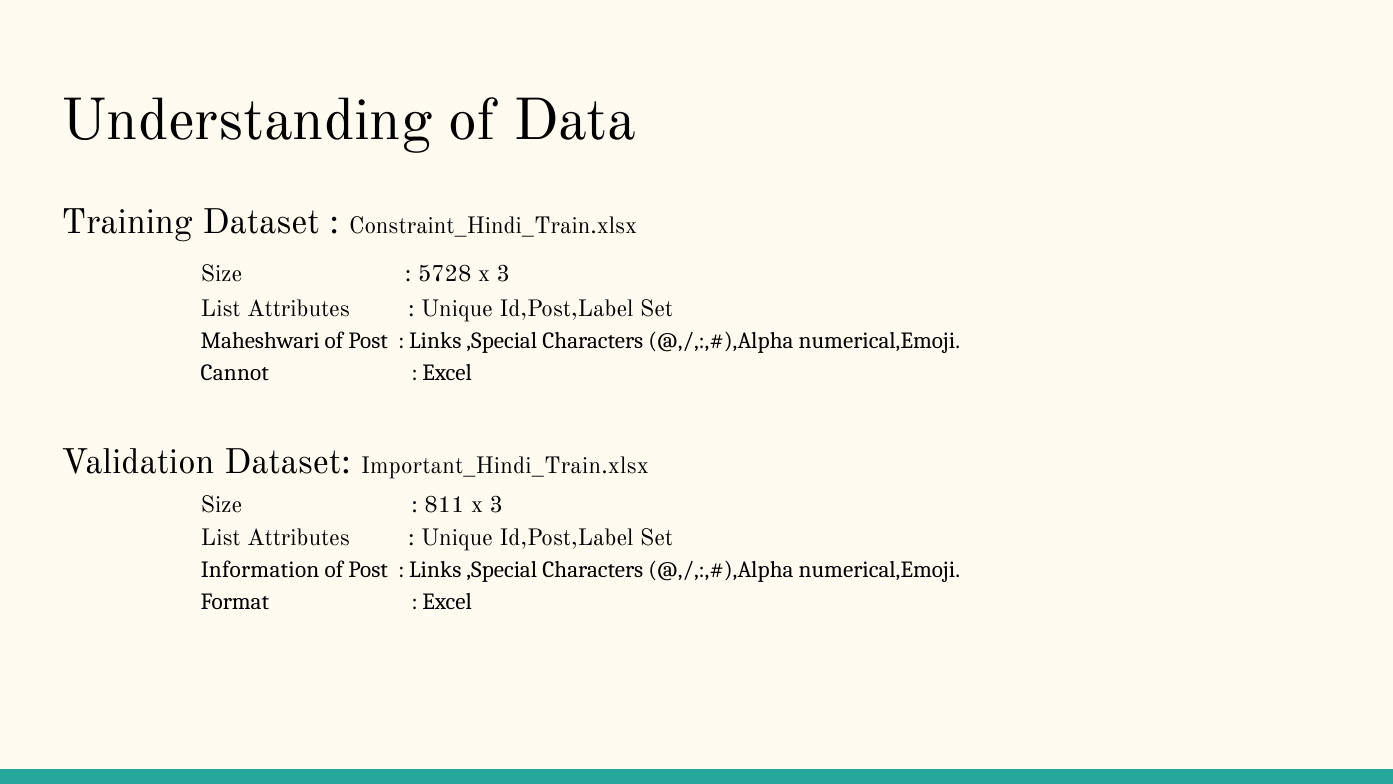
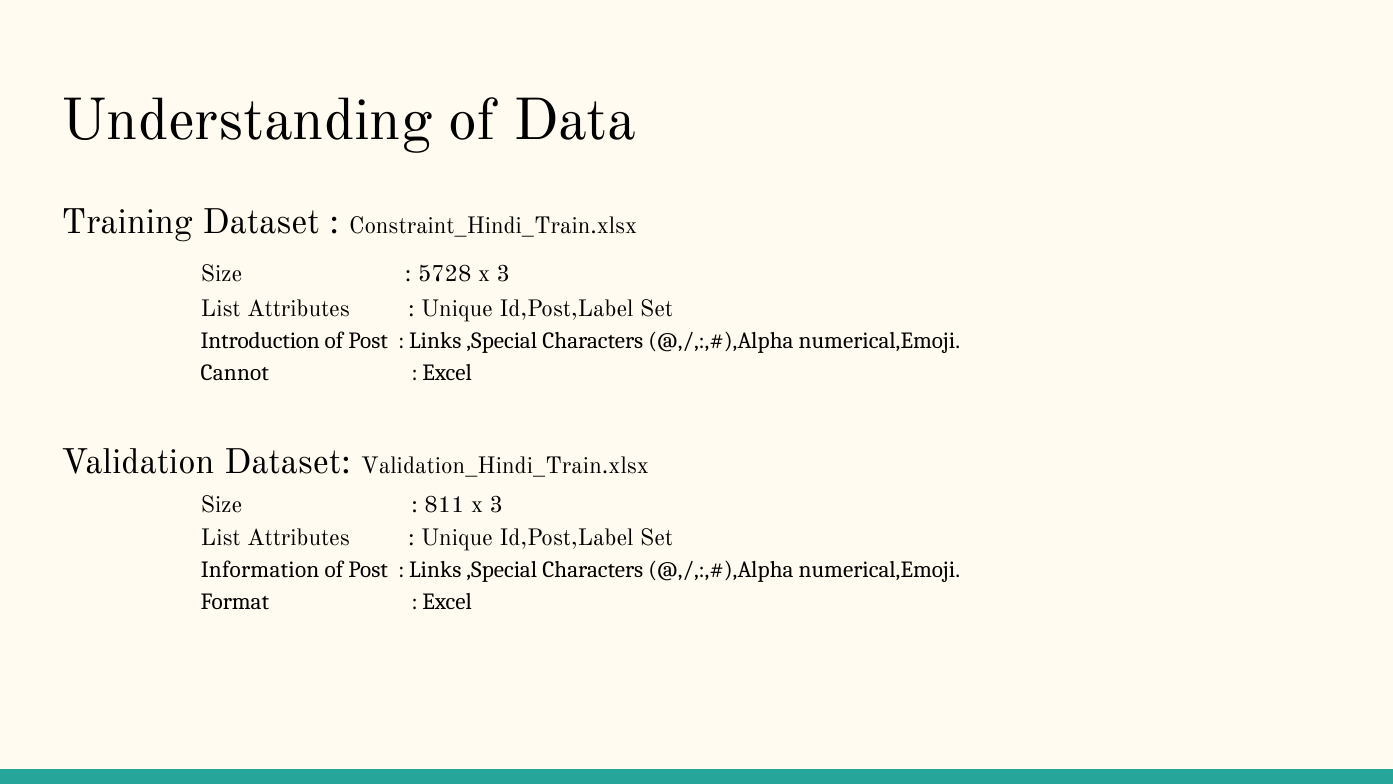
Maheshwari: Maheshwari -> Introduction (260, 340)
Important_Hindi_Train.xlsx: Important_Hindi_Train.xlsx -> Validation_Hindi_Train.xlsx (505, 466)
